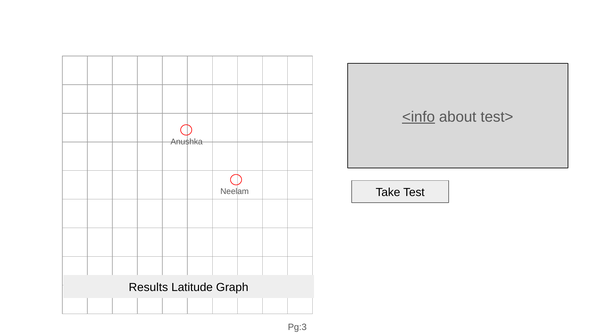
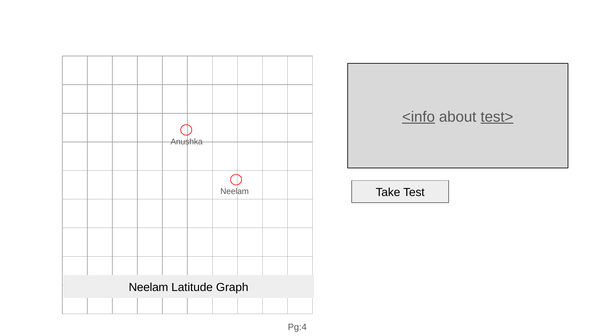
test> underline: none -> present (497, 117)
Results: Results -> Neelam (148, 288)
Pg:3: Pg:3 -> Pg:4 (297, 327)
